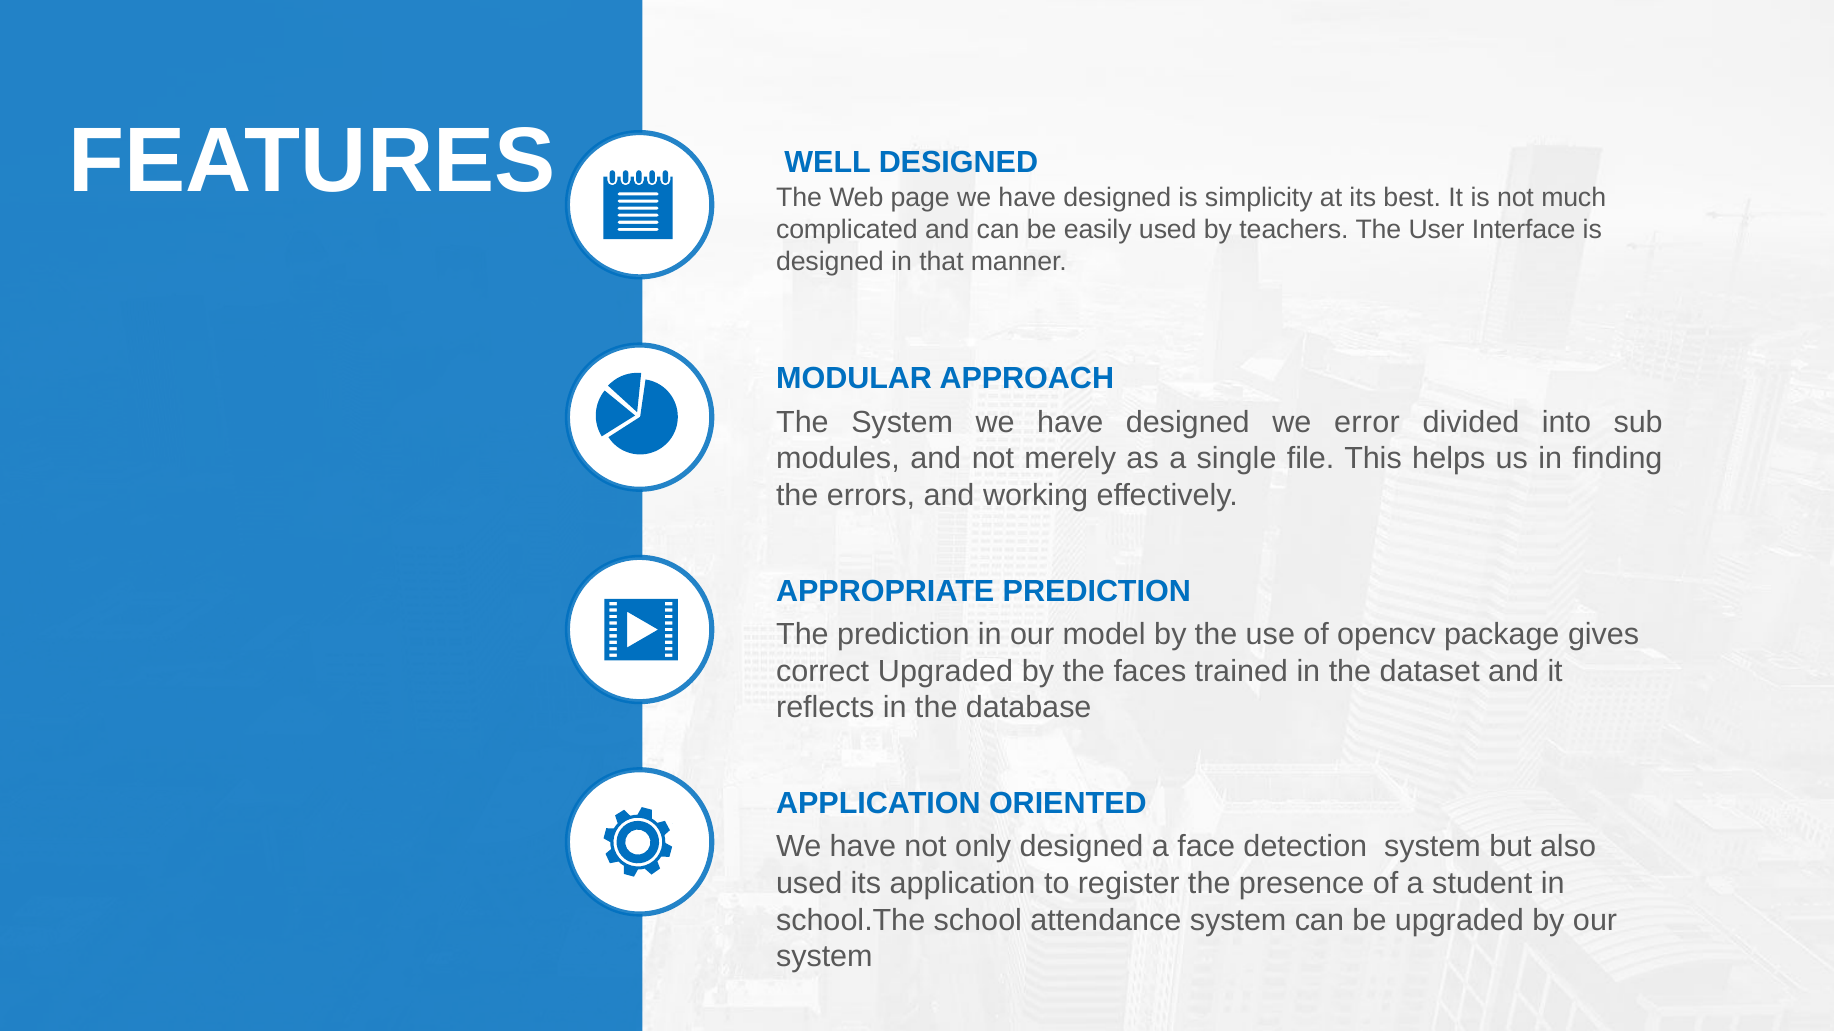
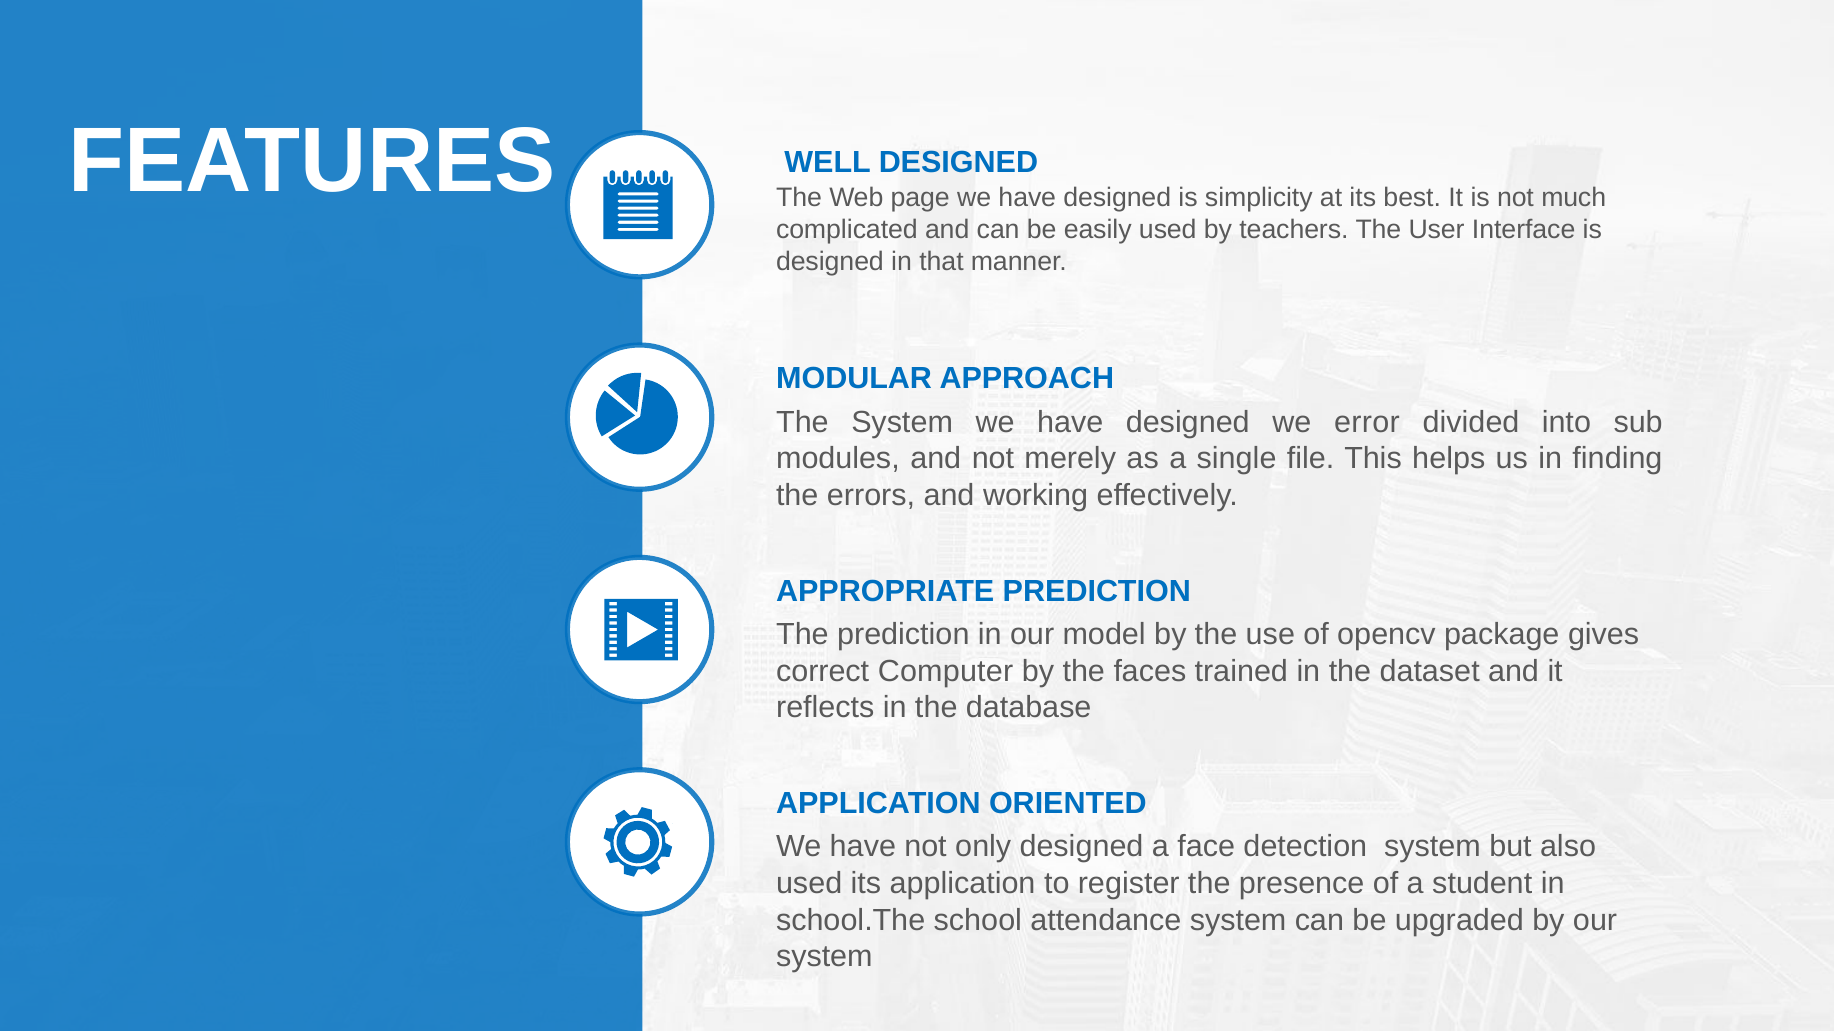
correct Upgraded: Upgraded -> Computer (945, 672)
